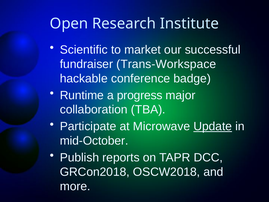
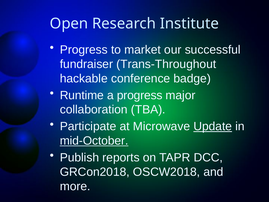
Scientific: Scientific -> Progress (84, 50)
Trans-Workspace: Trans-Workspace -> Trans-Throughout (166, 64)
mid-October underline: none -> present (94, 141)
